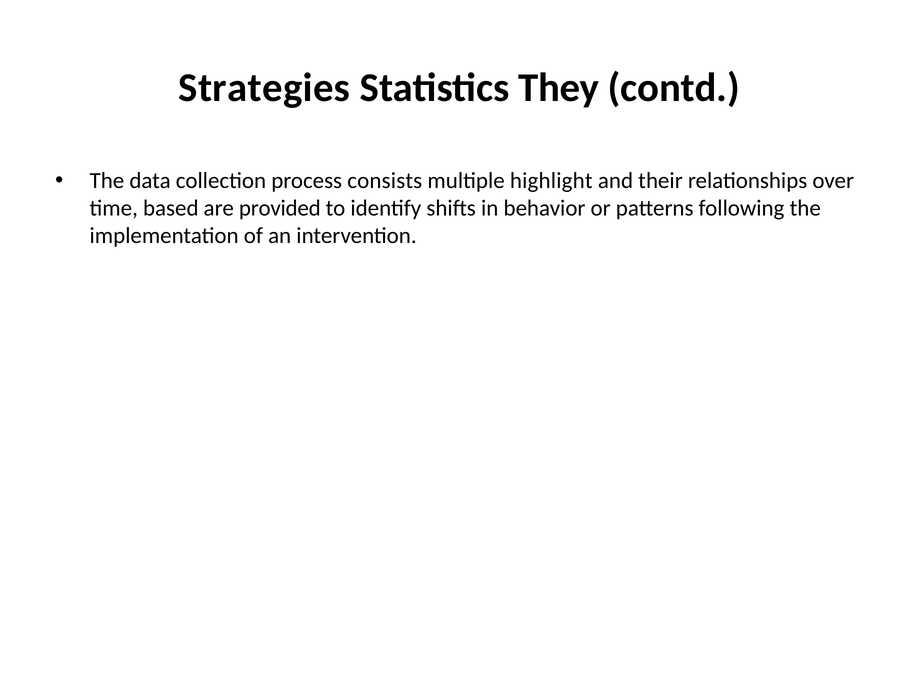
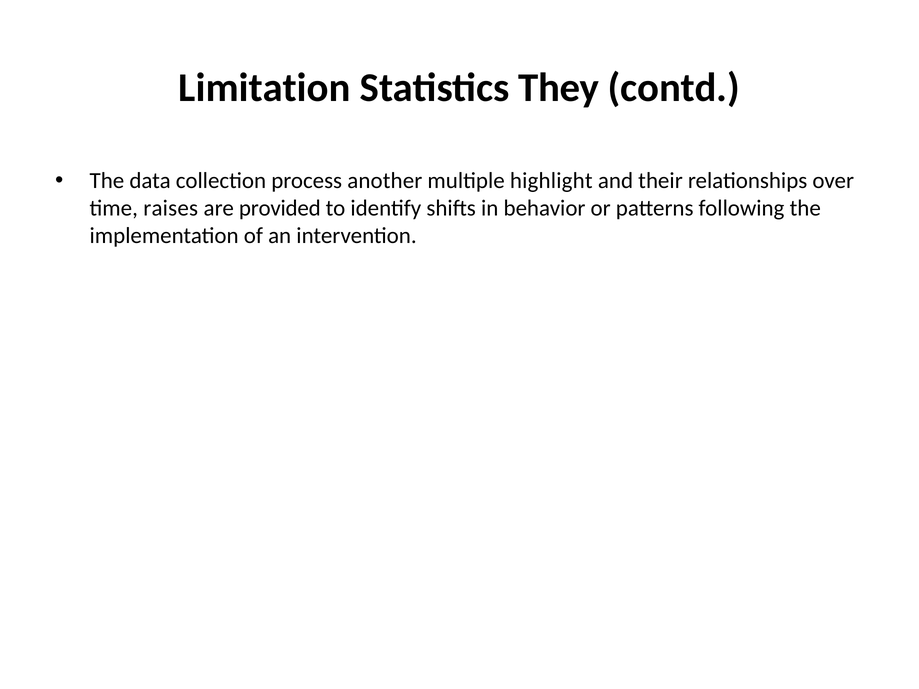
Strategies: Strategies -> Limitation (265, 88)
consists: consists -> another (385, 181)
based: based -> raises (171, 208)
